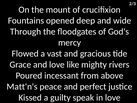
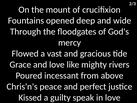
Matt'n's: Matt'n's -> Chris'n's (22, 86)
